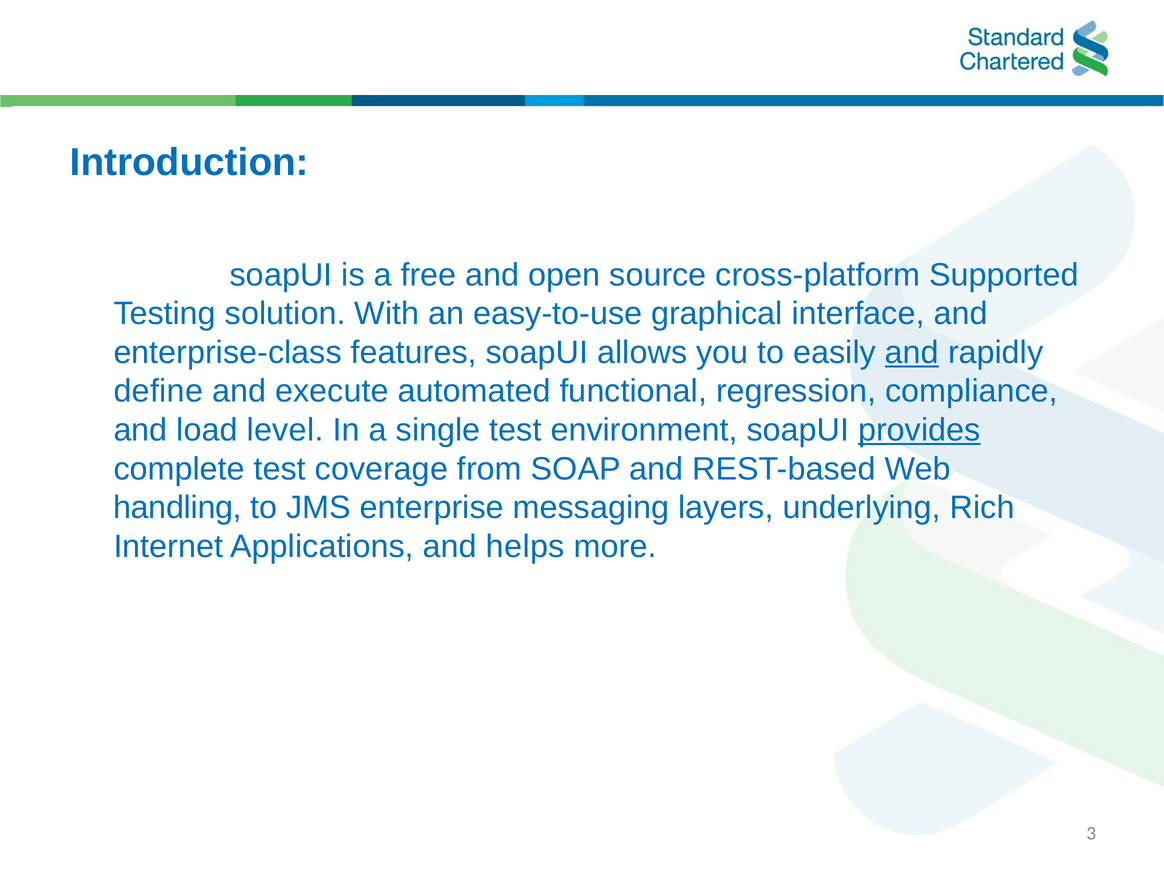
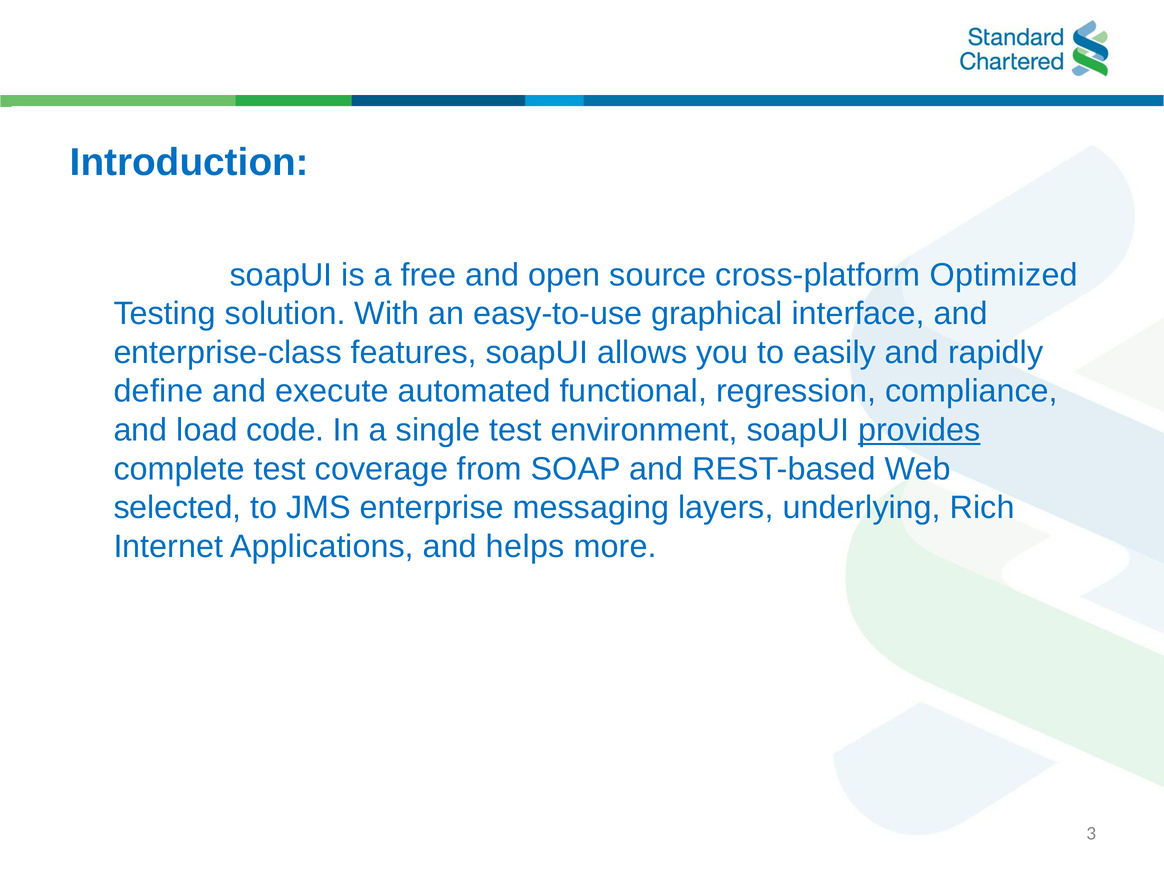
Supported: Supported -> Optimized (1004, 275)
and underline: present -> none (912, 353)
level: level -> code (285, 430)
handling: handling -> selected (177, 508)
